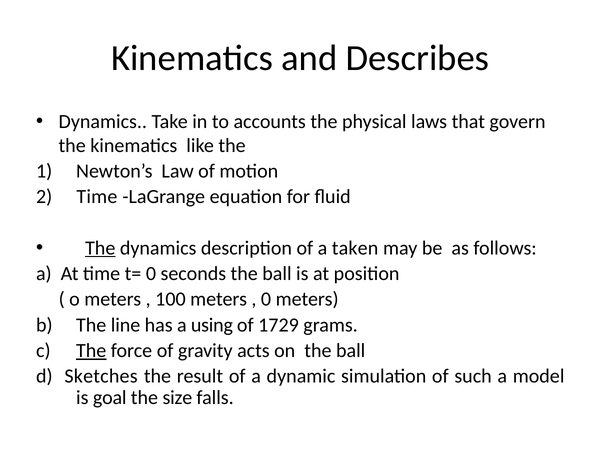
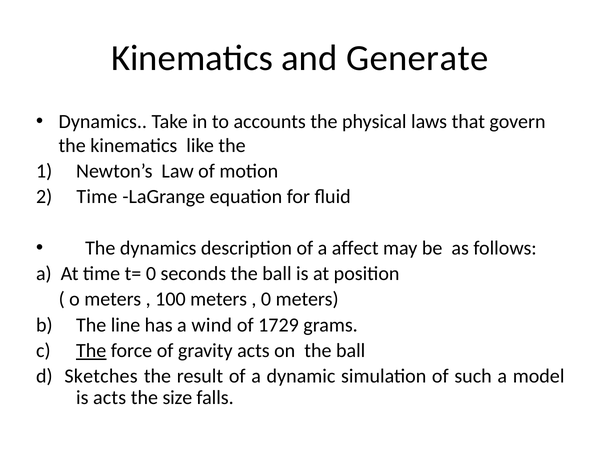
Describes: Describes -> Generate (417, 58)
The underline: present -> none (100, 248)
taken: taken -> affect (355, 248)
using: using -> wind (212, 325)
is goal: goal -> acts (110, 398)
